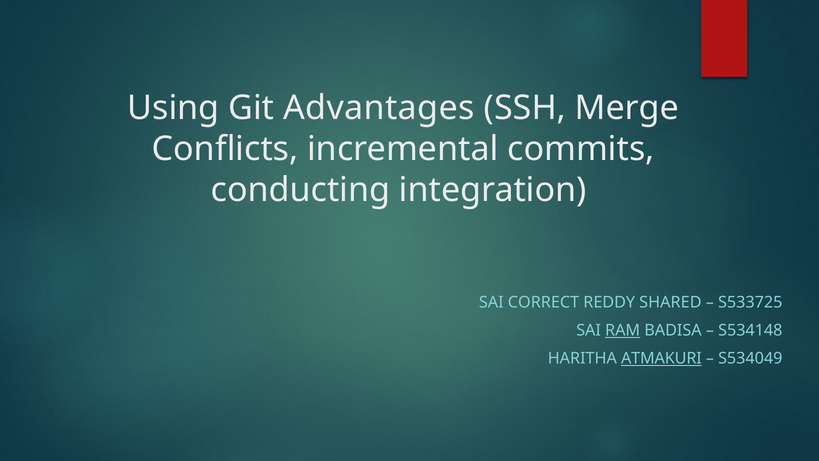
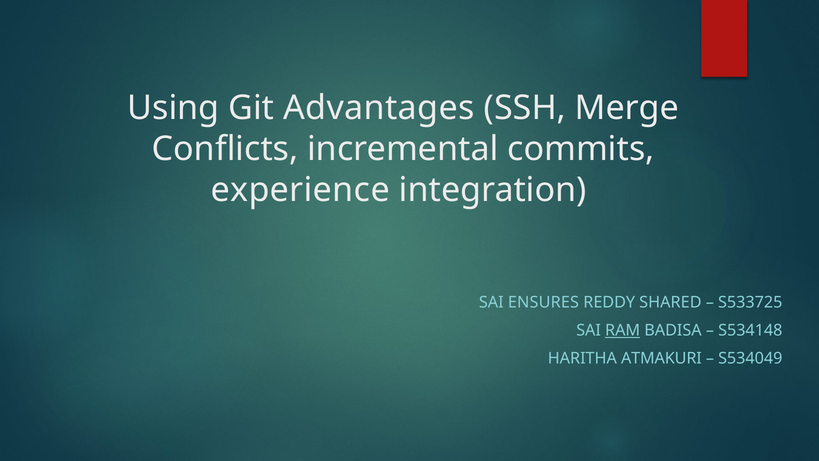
conducting: conducting -> experience (300, 190)
CORRECT: CORRECT -> ENSURES (543, 302)
ATMAKURI underline: present -> none (661, 358)
